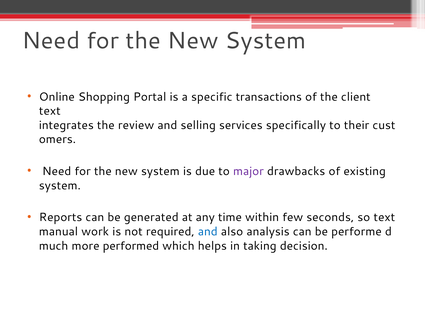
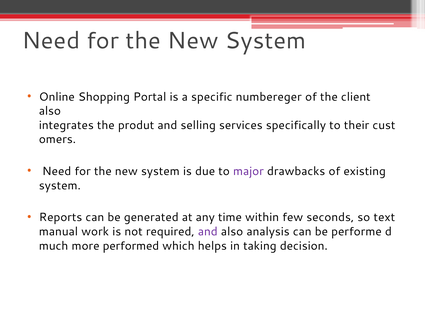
transactions: transactions -> numbereger (269, 97)
text: text -> also (50, 111)
review: review -> produt (136, 125)
and colour: blue -> purple (208, 231)
